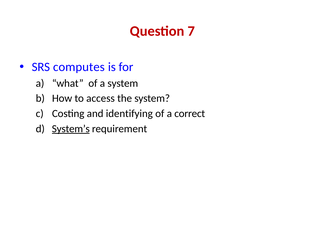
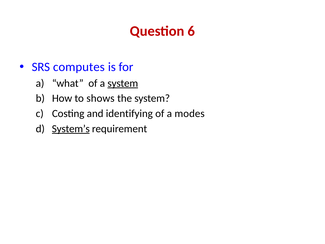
7: 7 -> 6 (191, 31)
system underline: none -> present (123, 83)
access: access -> shows (101, 98)
correct: correct -> modes (190, 113)
